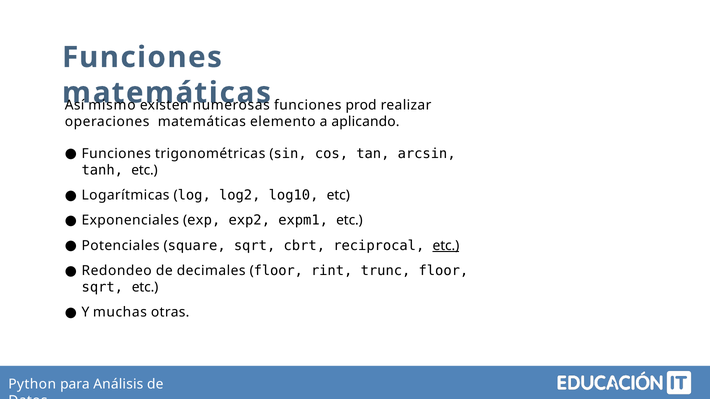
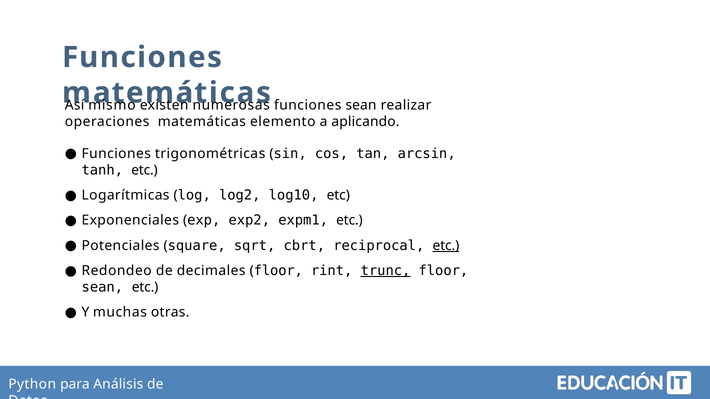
funciones prod: prod -> sean (361, 105)
trunc underline: none -> present (386, 271)
sqrt: sqrt -> sean (102, 287)
